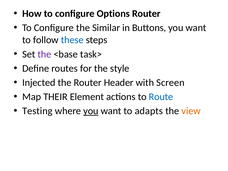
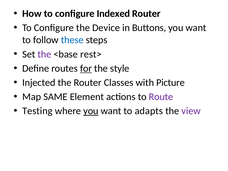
Options: Options -> Indexed (113, 14)
Similar: Similar -> Device (106, 28)
task>: task> -> rest> (91, 54)
for underline: none -> present (86, 68)
Header: Header -> Classes (119, 83)
Screen: Screen -> Picture (171, 83)
THEIR: THEIR -> SAME (55, 97)
Route colour: blue -> purple (161, 97)
view colour: orange -> purple (191, 111)
